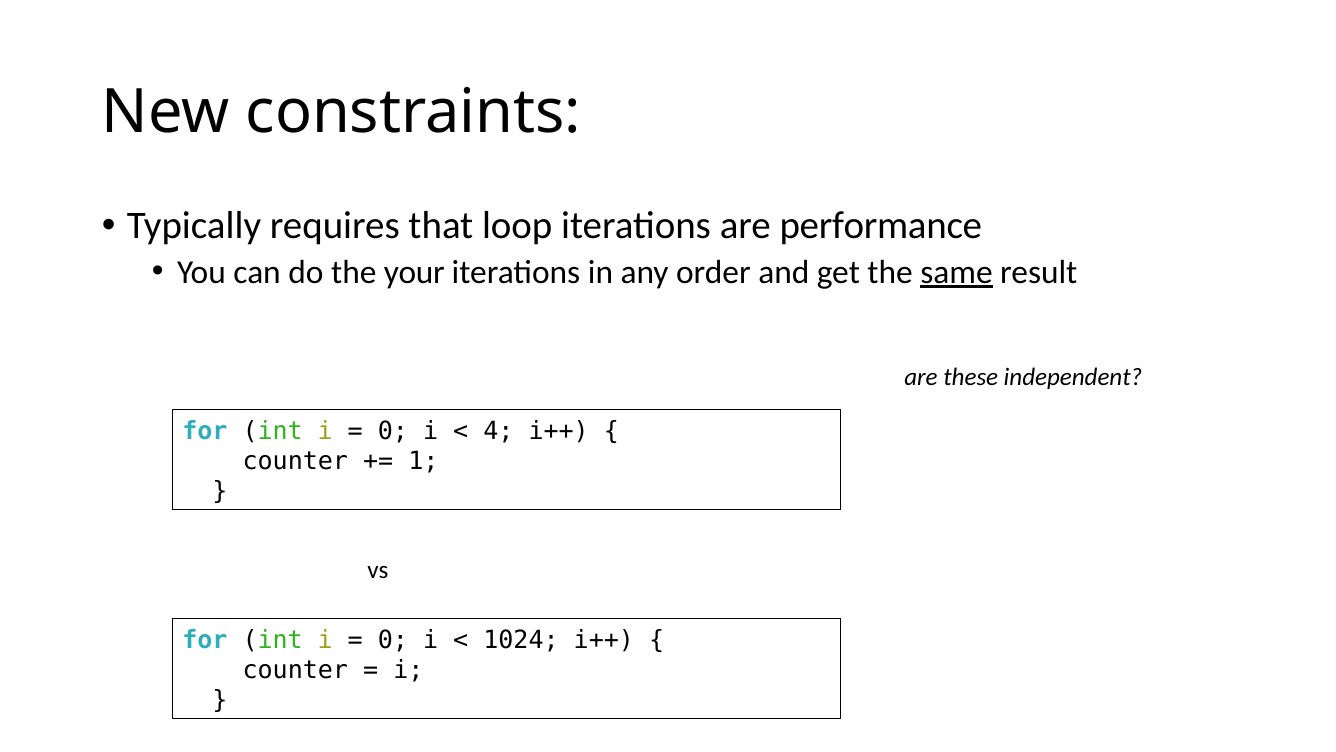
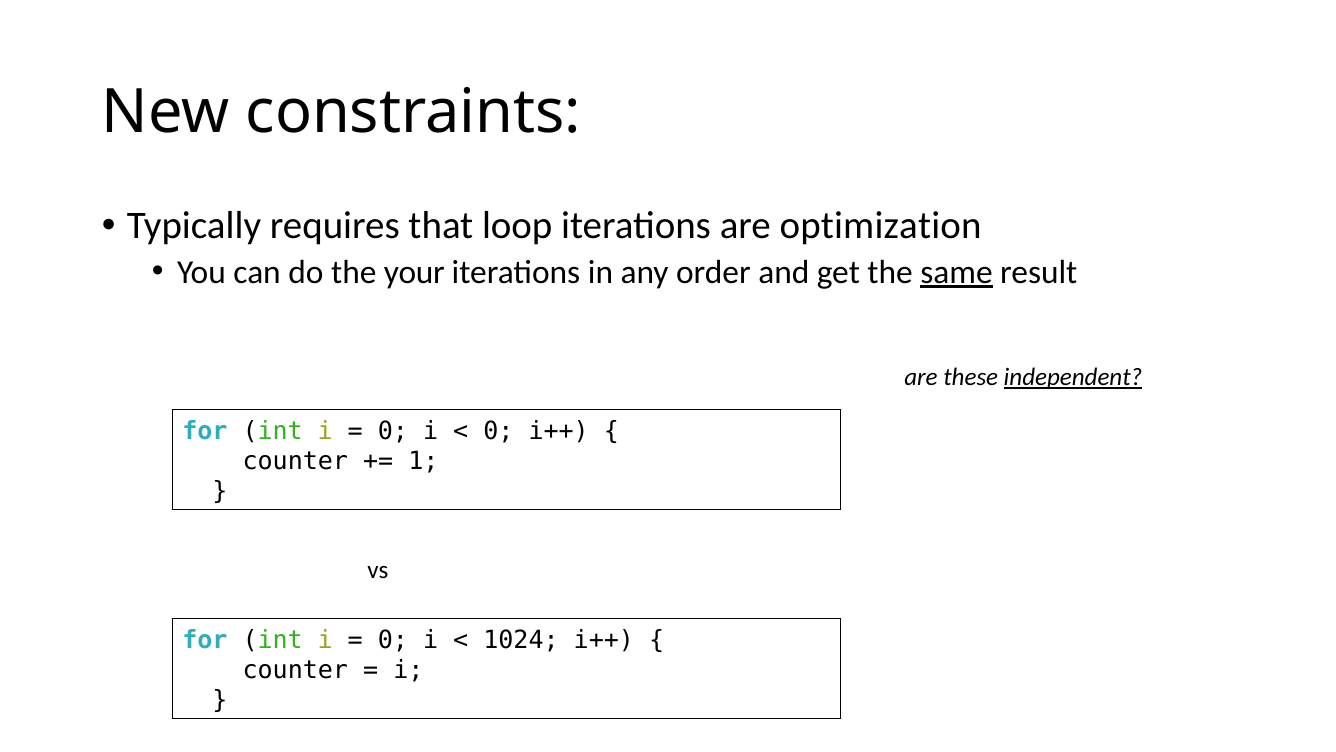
performance: performance -> optimization (881, 226)
independent underline: none -> present (1073, 377)
4: 4 -> 0 (498, 431)
